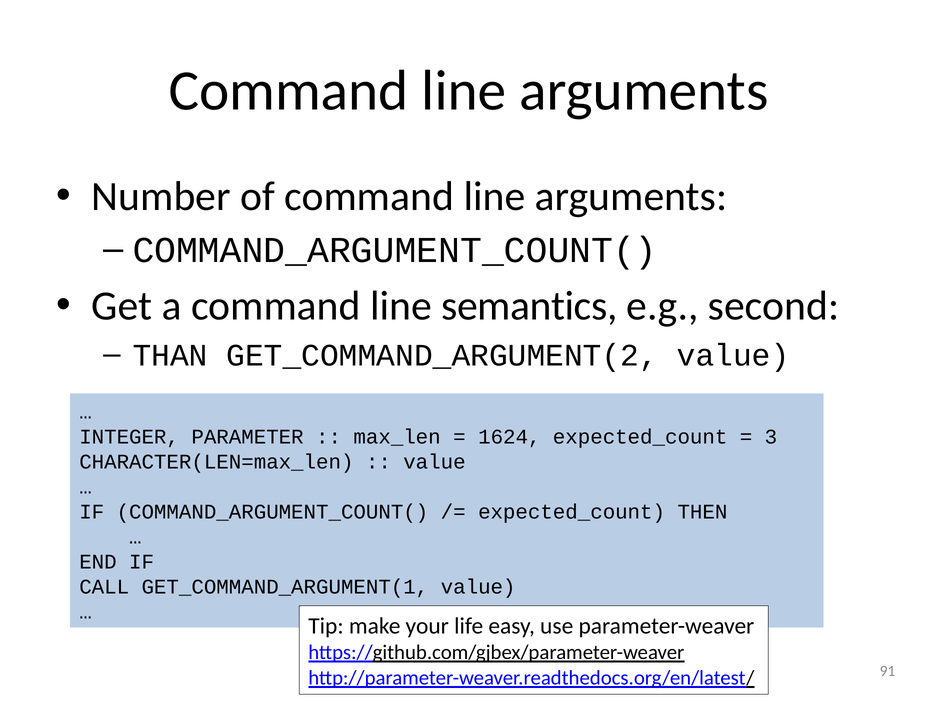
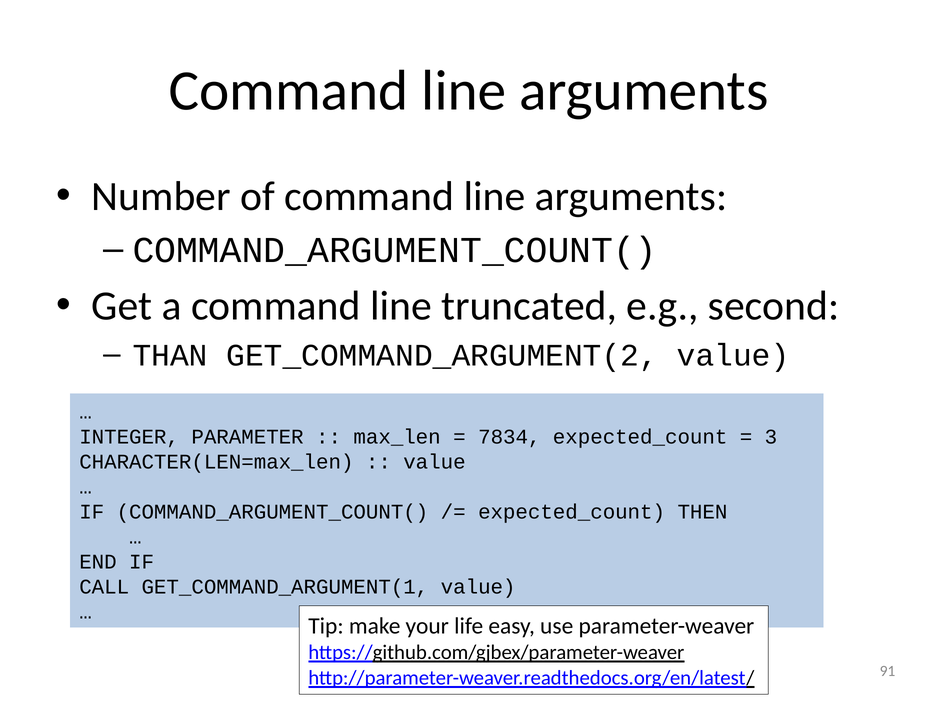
semantics: semantics -> truncated (529, 306)
1624: 1624 -> 7834 (509, 437)
